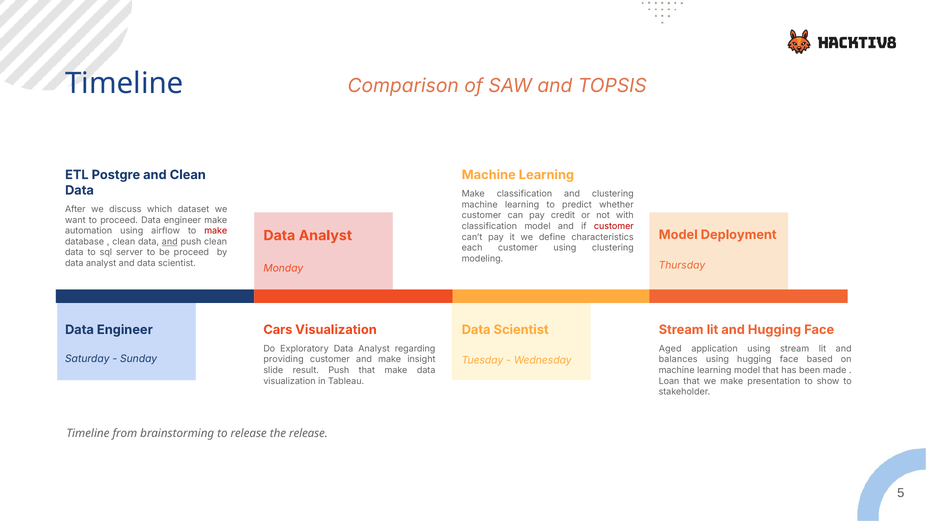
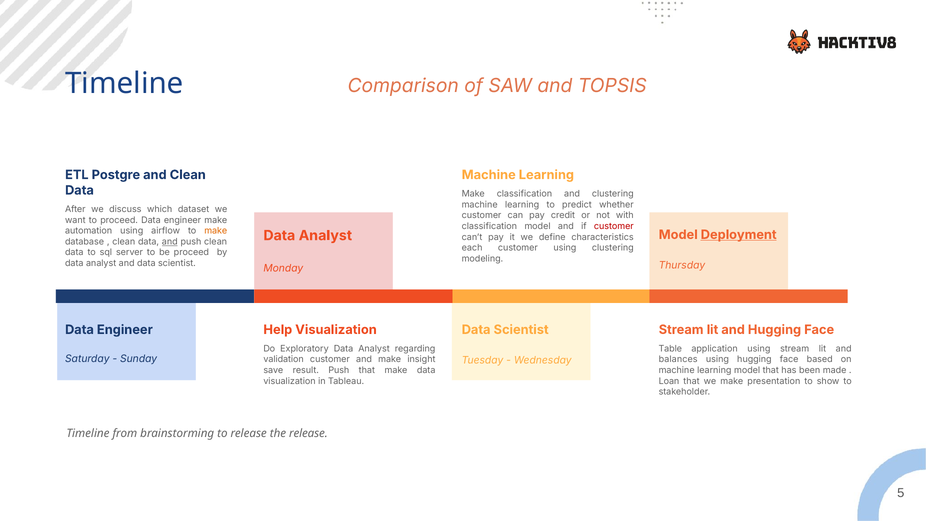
make colour: red -> orange (216, 231)
Deployment underline: none -> present (739, 235)
Cars: Cars -> Help (278, 330)
Aged: Aged -> Table (670, 349)
providing: providing -> validation (284, 359)
slide: slide -> save (273, 370)
